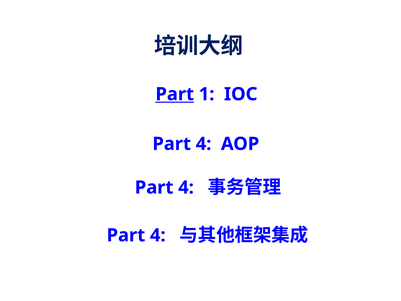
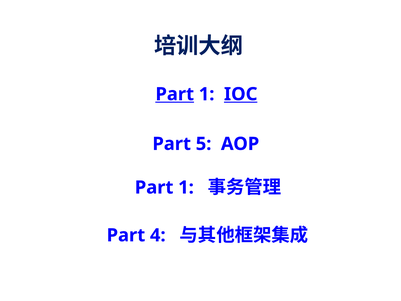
IOC underline: none -> present (241, 94)
4: 4 -> 5 (204, 144)
4: 4 -> 1 (186, 187)
